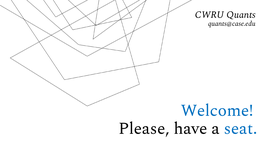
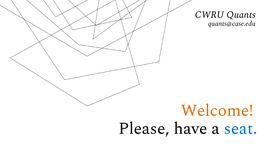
Welcome colour: blue -> orange (217, 110)
